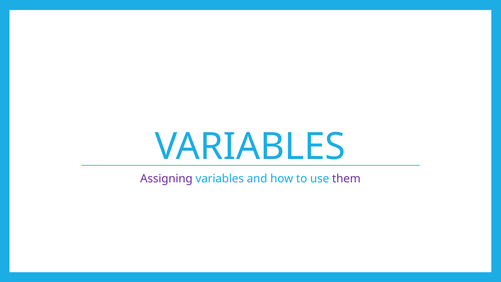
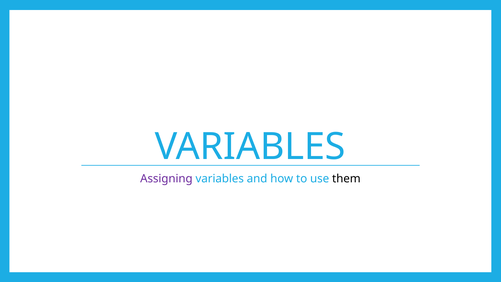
them colour: purple -> black (346, 179)
